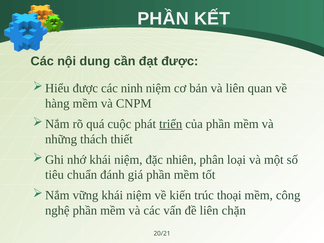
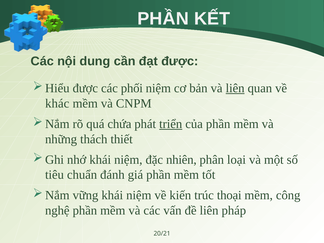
ninh: ninh -> phối (132, 88)
liên underline: none -> present (235, 88)
hàng: hàng -> khác (57, 103)
cuộc: cuộc -> chứa (119, 124)
chặn: chặn -> pháp (234, 210)
